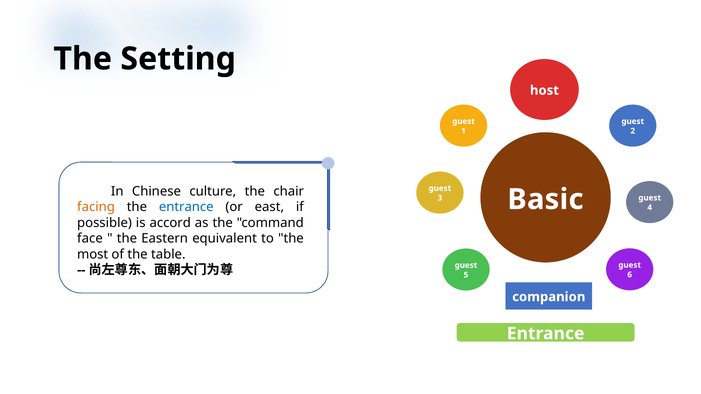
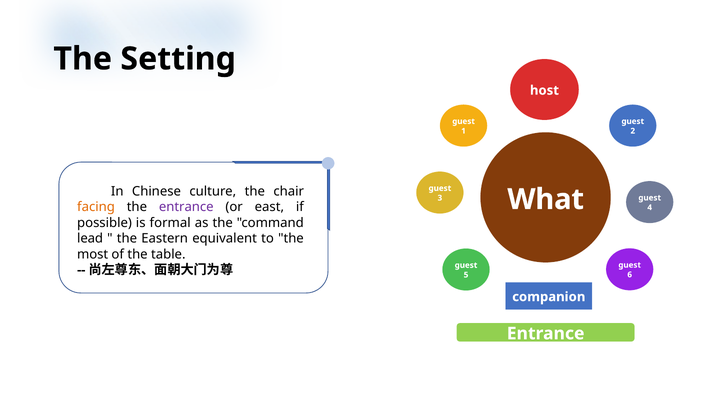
Basic: Basic -> What (546, 200)
entrance colour: blue -> purple (186, 207)
accord: accord -> formal (170, 223)
face: face -> lead (90, 239)
